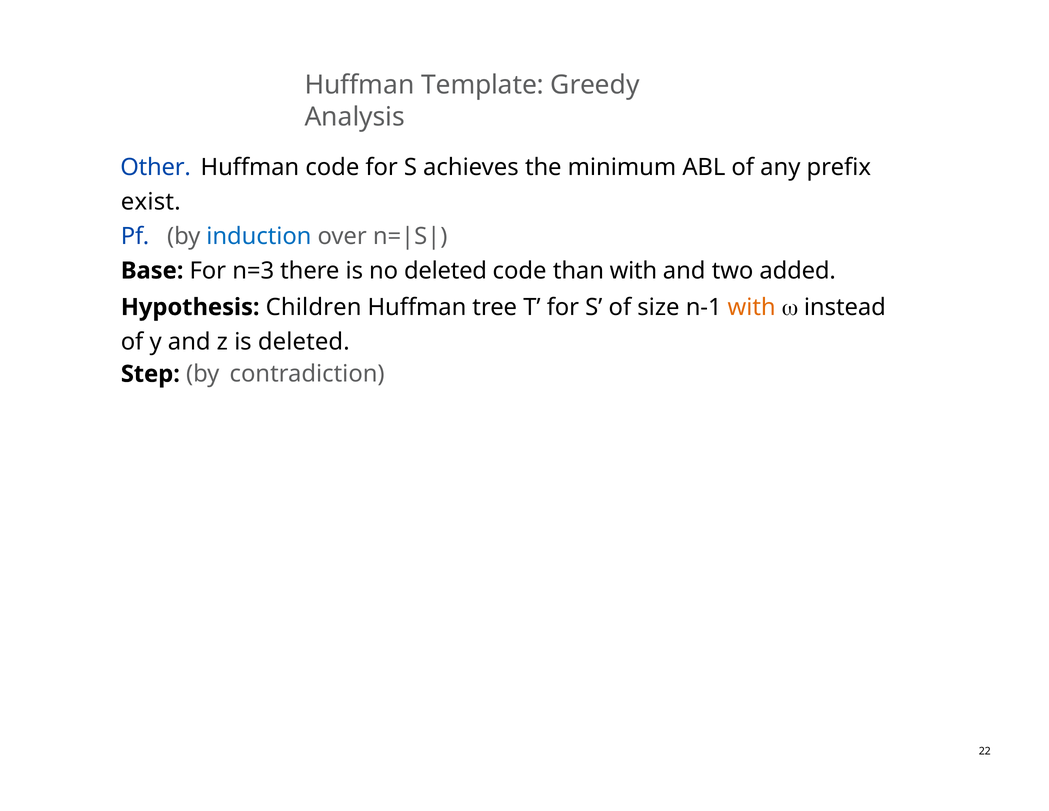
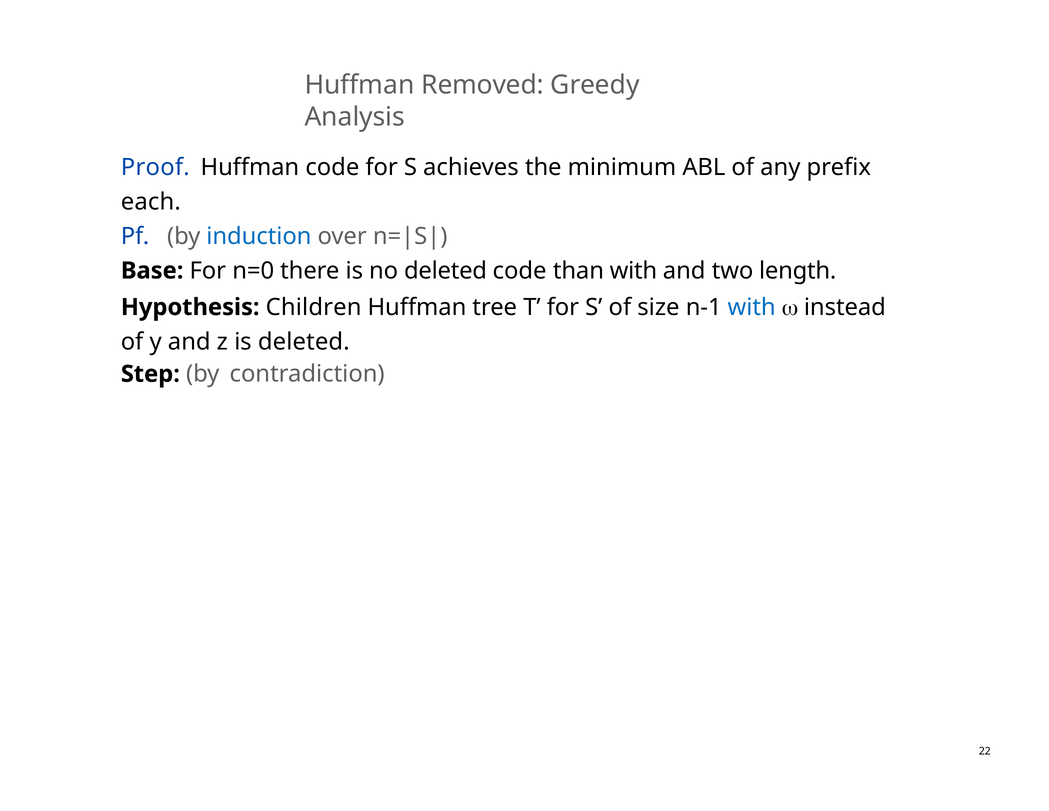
Template: Template -> Removed (483, 85)
Other: Other -> Proof (155, 167)
exist: exist -> each (151, 202)
n=3: n=3 -> n=0 (253, 271)
added: added -> length (798, 271)
with colour: orange -> blue (752, 307)
